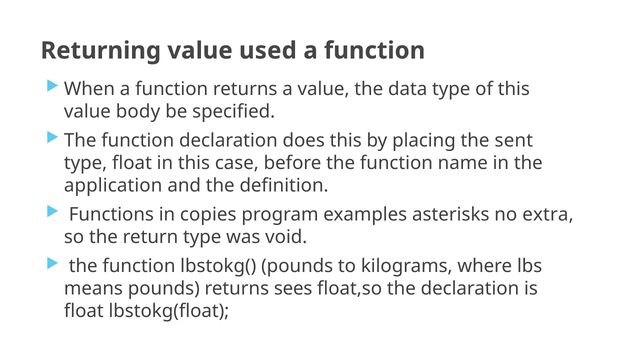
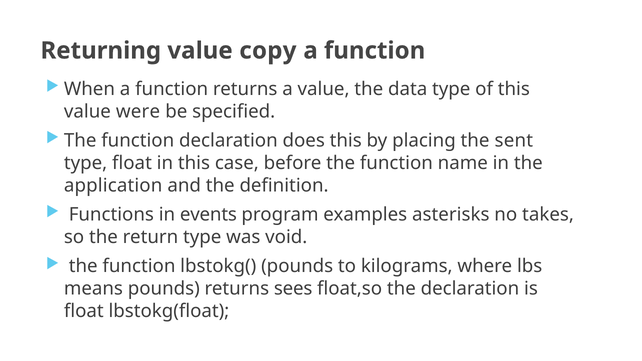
used: used -> copy (268, 51)
body: body -> were (138, 111)
copies: copies -> events (208, 215)
extra: extra -> takes (548, 215)
